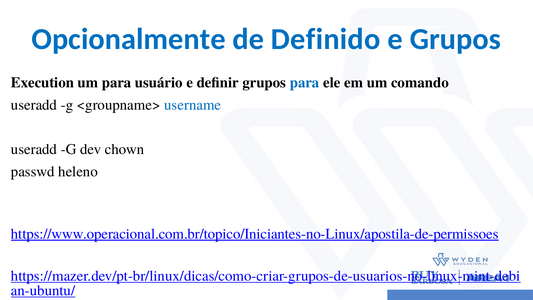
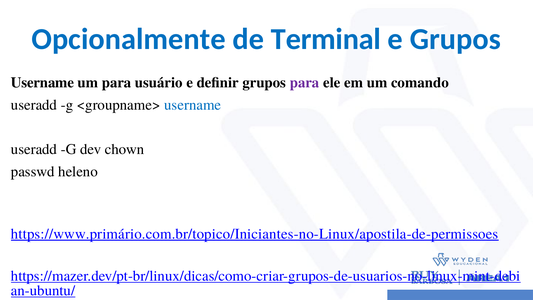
Definido: Definido -> Terminal (326, 39)
Execution: Execution -> Username (43, 83)
para colour: blue -> purple (305, 83)
https://www.operacional.com.br/topico/Iniciantes-no-Linux/apostila-de-permissoes: https://www.operacional.com.br/topico/Iniciantes-no-Linux/apostila-de-permissoes -> https://www.primário.com.br/topico/Iniciantes-no-Linux/apostila-de-permissoes (255, 234)
